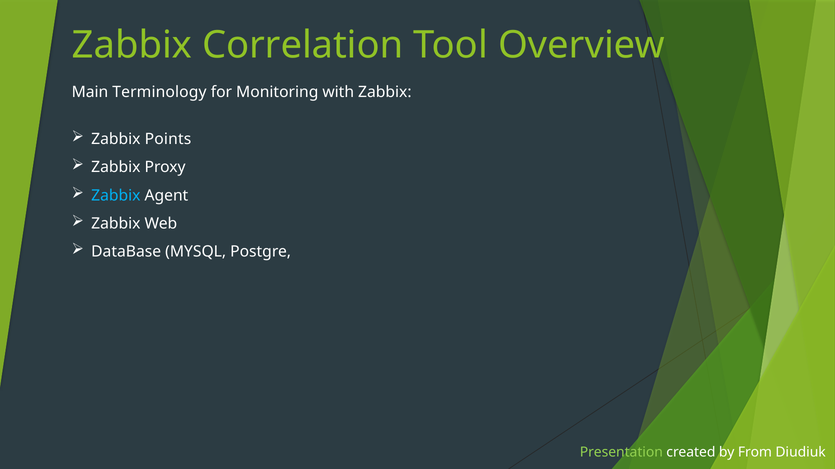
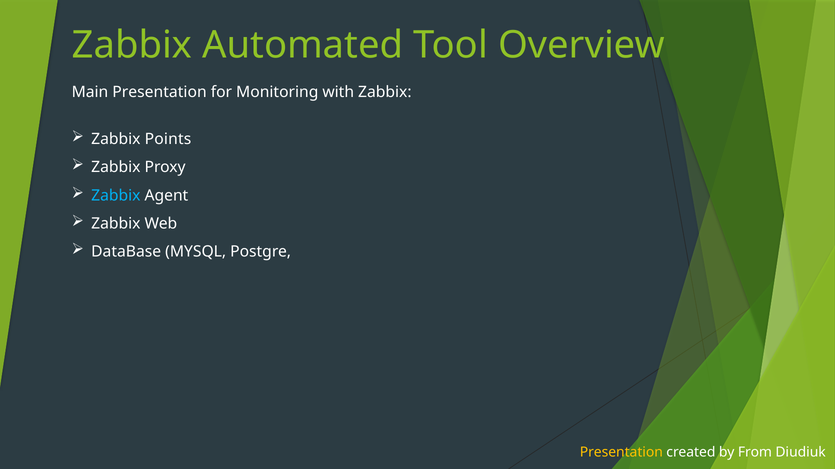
Correlation: Correlation -> Automated (303, 45)
Main Terminology: Terminology -> Presentation (160, 92)
Presentation colour: light green -> yellow (621, 453)
